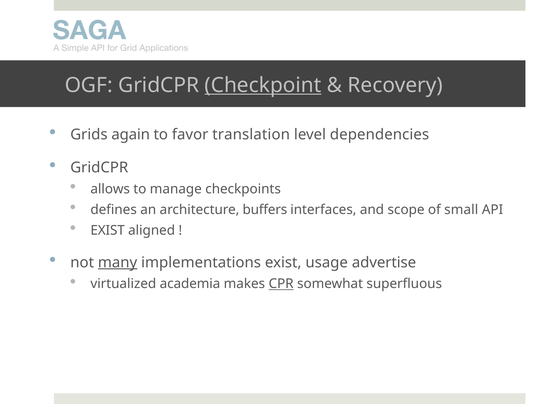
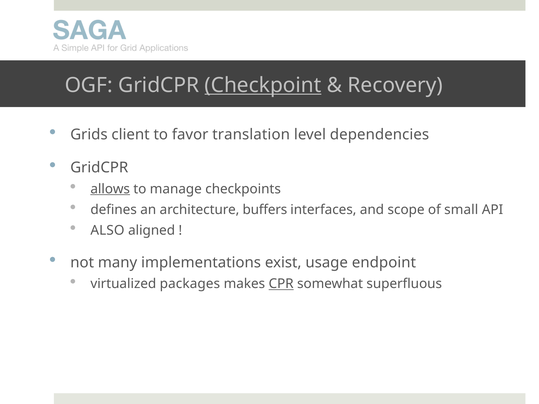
again: again -> client (131, 135)
allows underline: none -> present (110, 189)
EXIST: EXIST -> ALSO (107, 230)
many underline: present -> none (118, 263)
advertise: advertise -> endpoint (384, 263)
academia: academia -> packages (190, 284)
